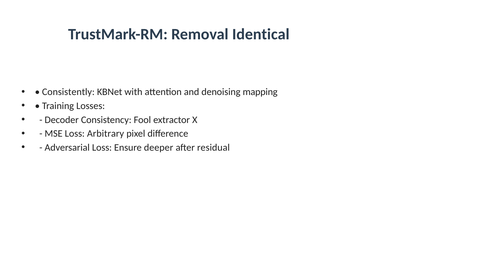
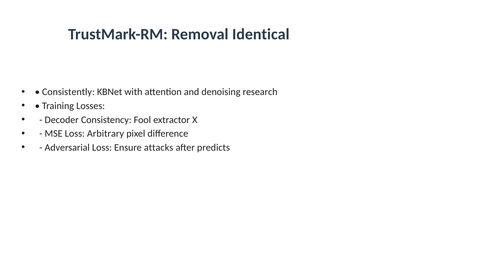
mapping: mapping -> research (260, 92)
deeper: deeper -> attacks (159, 148)
residual: residual -> predicts (213, 148)
